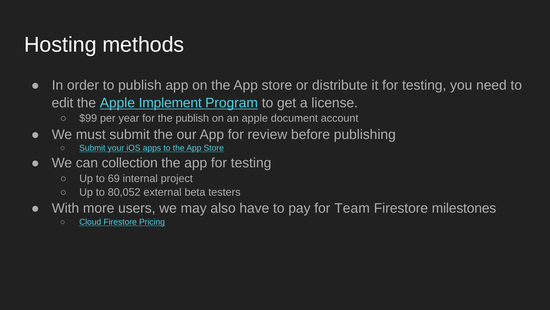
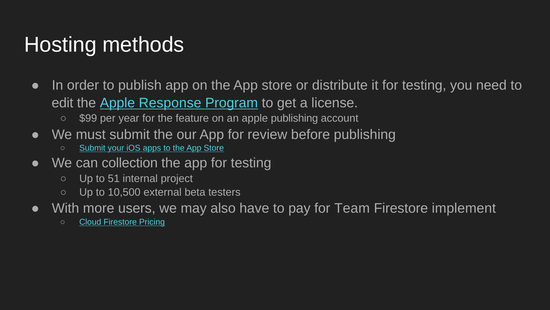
Implement: Implement -> Response (170, 103)
the publish: publish -> feature (192, 118)
apple document: document -> publishing (294, 118)
69: 69 -> 51 (114, 178)
80,052: 80,052 -> 10,500 (124, 192)
milestones: milestones -> implement (464, 208)
